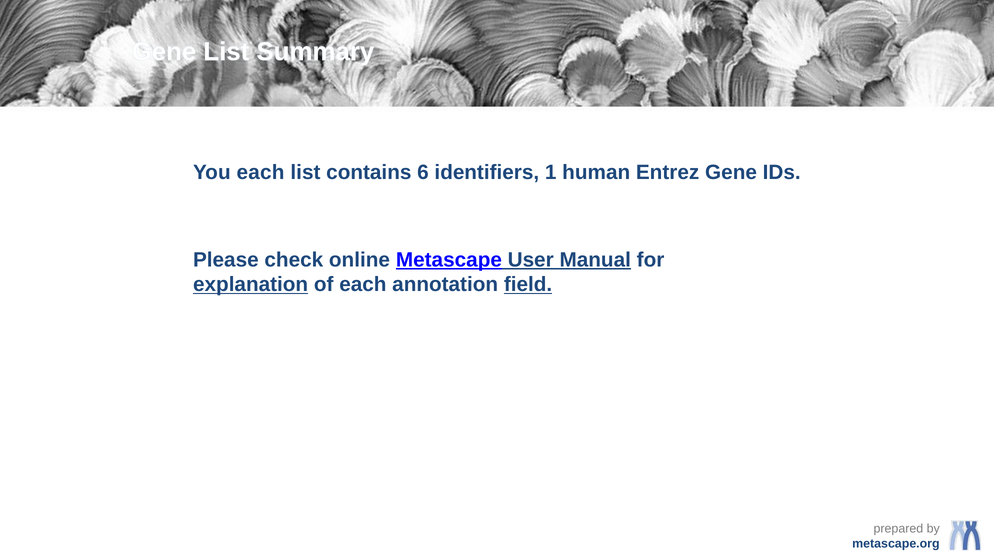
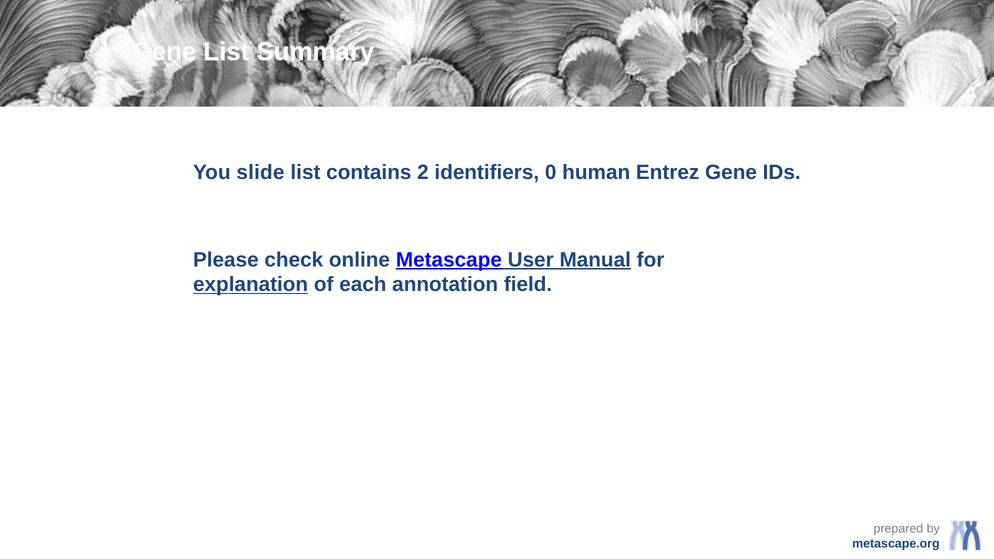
You each: each -> slide (260, 173)
6: 6 -> 2 (423, 173)
1: 1 -> 0 (551, 173)
field underline: present -> none (528, 285)
